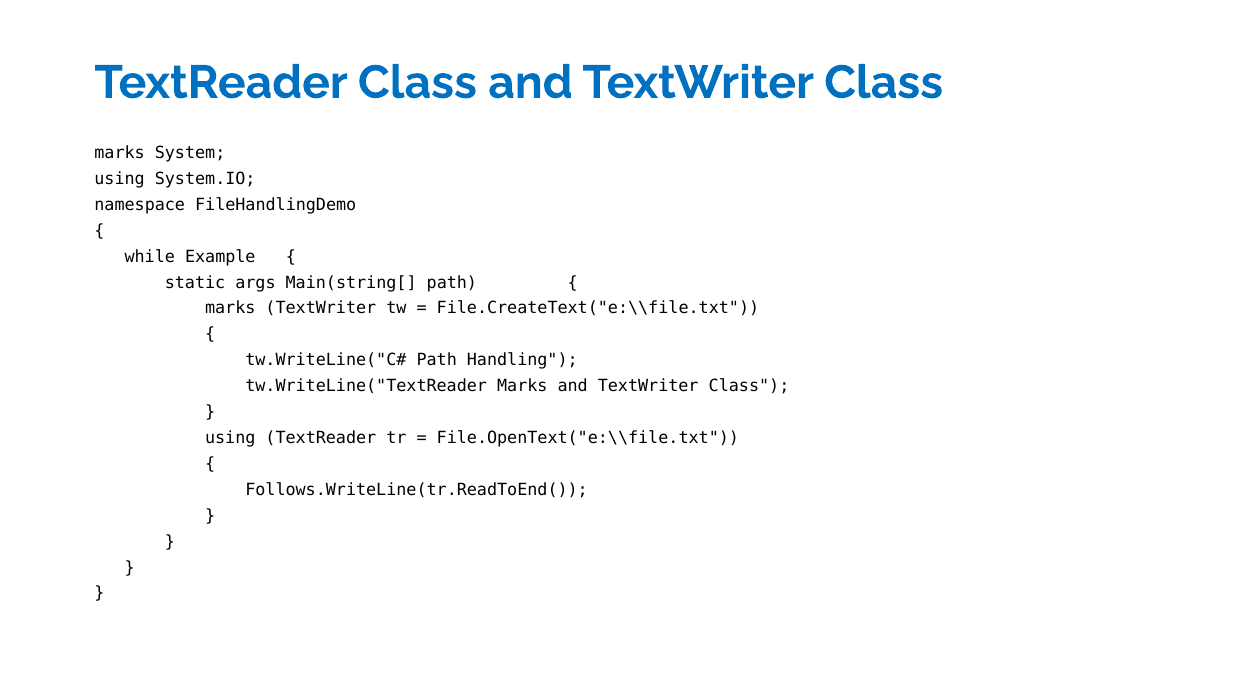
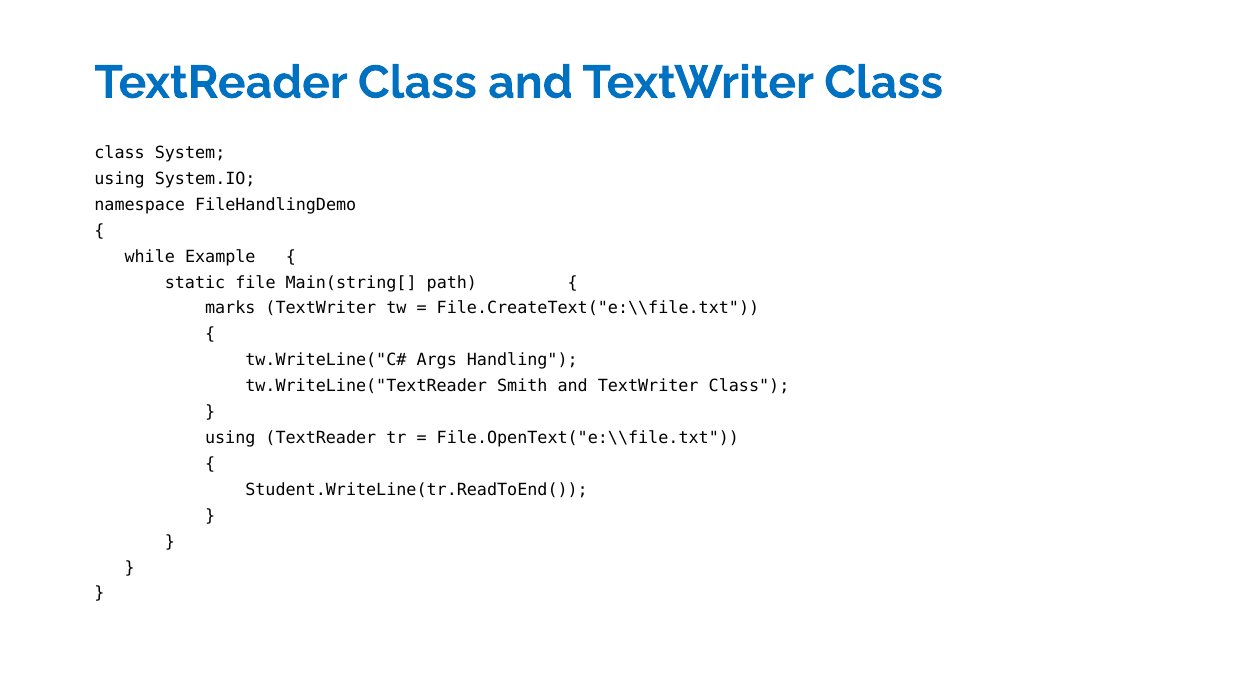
marks: marks -> class (120, 153)
args: args -> file (255, 282)
Path: Path -> Args (437, 360)
tw.WriteLine("TextReader Marks: Marks -> Smith (522, 386)
Follows.WriteLine(tr.ReadToEnd(: Follows.WriteLine(tr.ReadToEnd( -> Student.WriteLine(tr.ReadToEnd( (417, 489)
